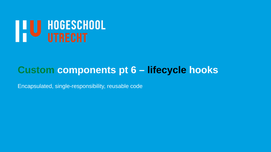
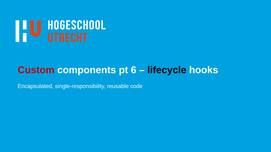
Custom colour: green -> red (36, 70)
